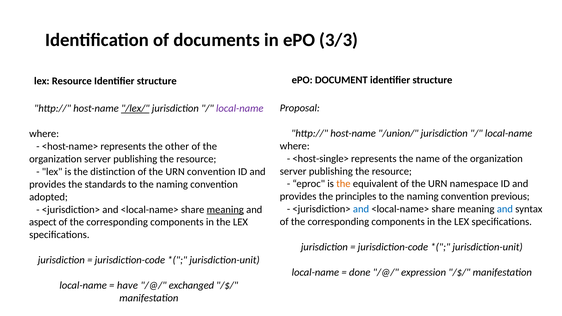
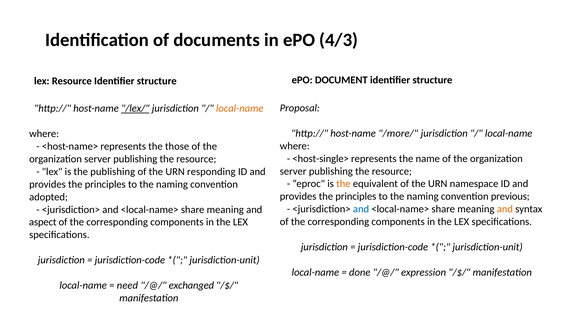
3/3: 3/3 -> 4/3 (339, 40)
local-name colour: purple -> orange (240, 108)
/union/: /union/ -> /more/ (398, 133)
other: other -> those (177, 146)
the distinction: distinction -> publishing (113, 172)
URN convention: convention -> responding (211, 172)
standards: standards -> principles (105, 184)
and colour: blue -> orange (505, 209)
meaning underline: present -> none (225, 210)
have: have -> need (127, 285)
